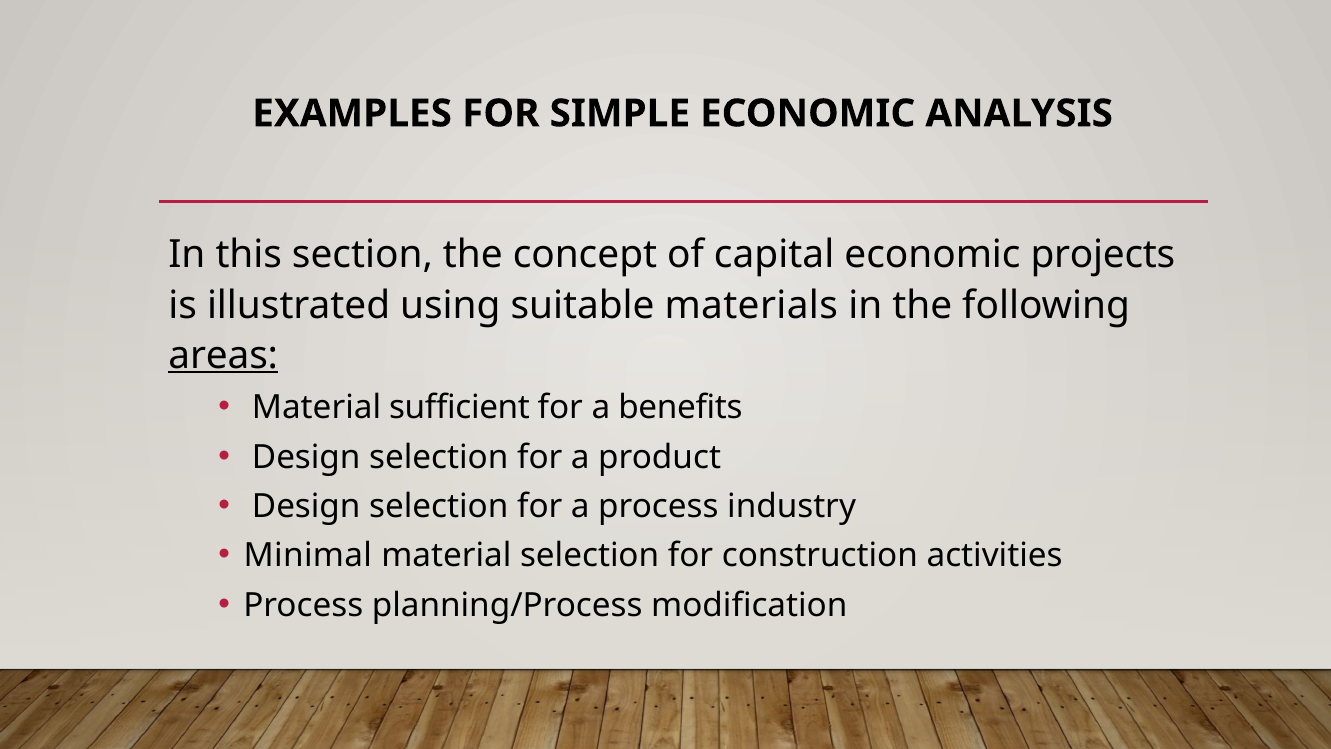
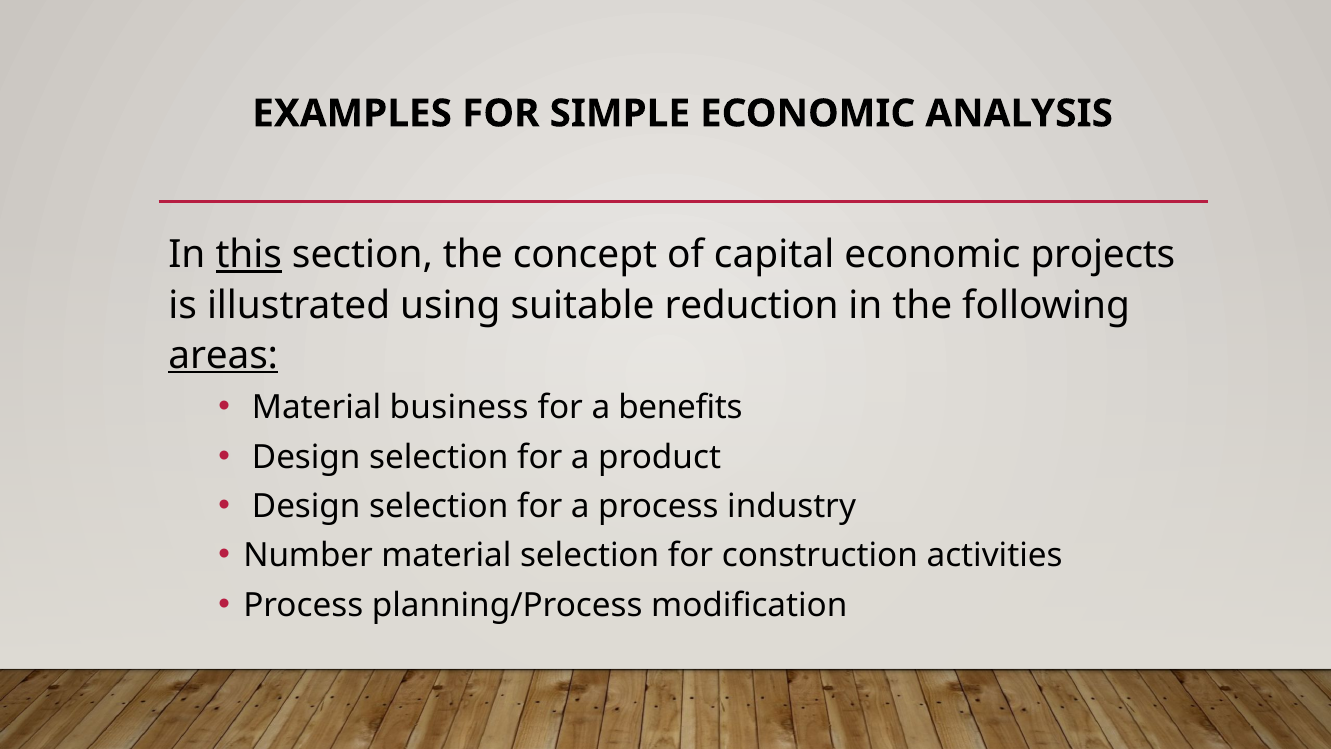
this underline: none -> present (249, 255)
materials: materials -> reduction (752, 305)
sufficient: sufficient -> business (459, 408)
Minimal: Minimal -> Number (308, 556)
